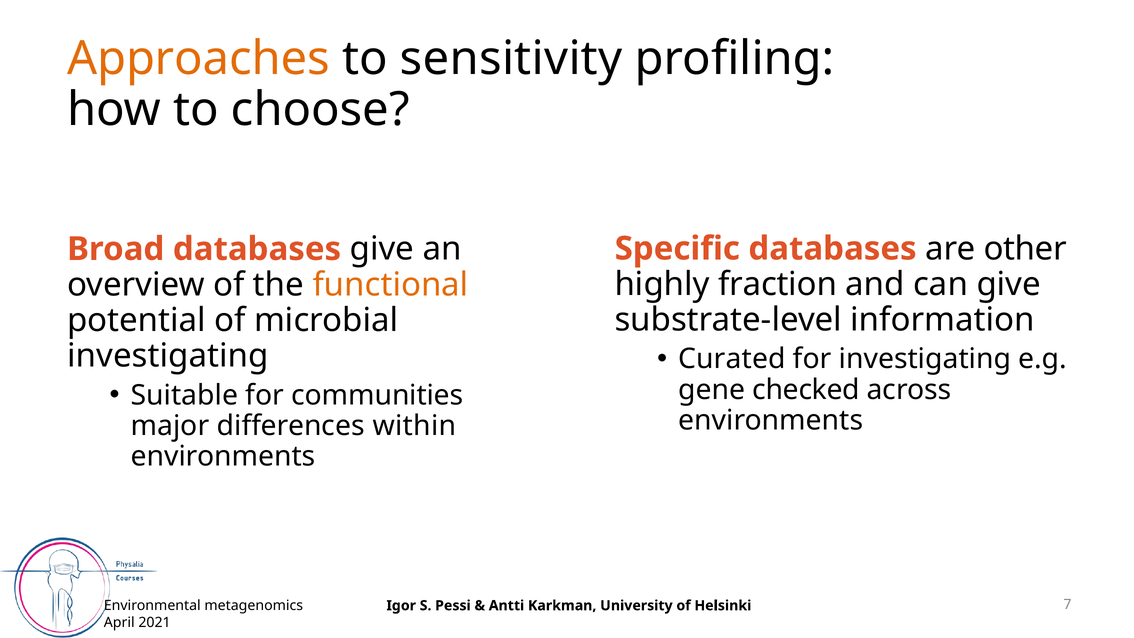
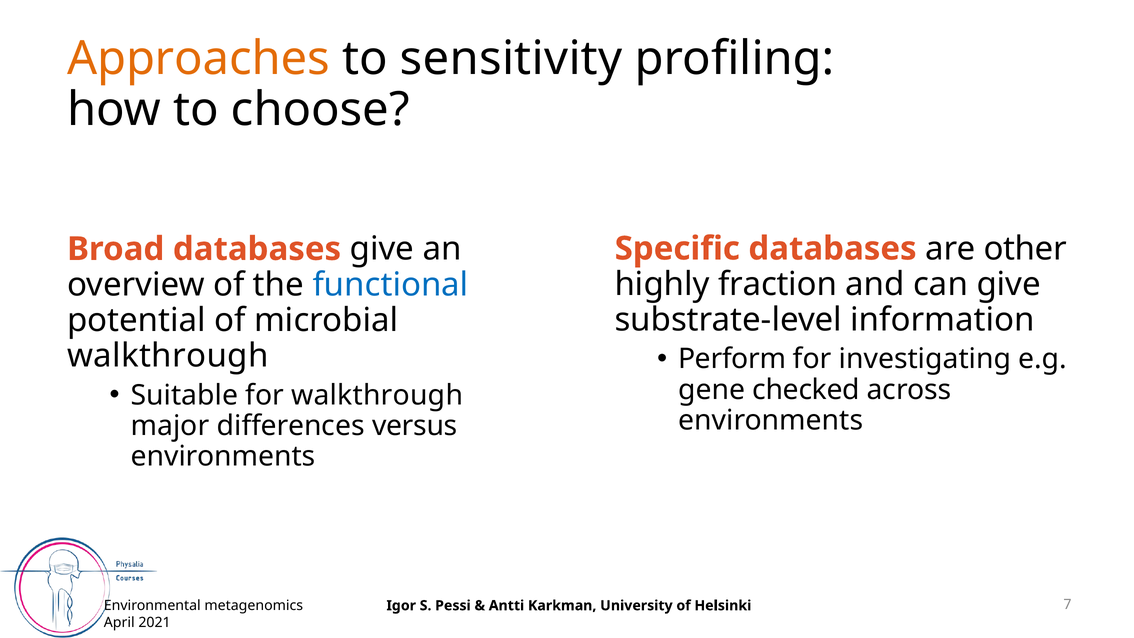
functional colour: orange -> blue (391, 285)
Curated: Curated -> Perform (732, 359)
investigating: investigating -> walkthrough (168, 356)
for communities: communities -> walkthrough (377, 395)
within: within -> versus (415, 426)
